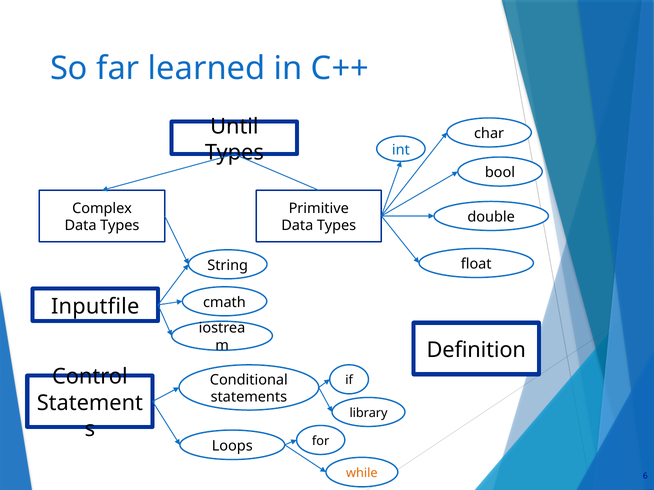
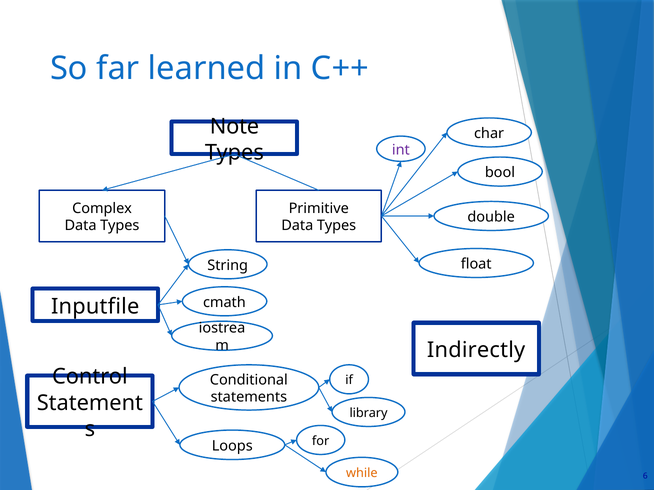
Until: Until -> Note (234, 126)
int colour: blue -> purple (401, 150)
Definition: Definition -> Indirectly (476, 350)
